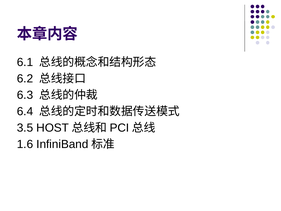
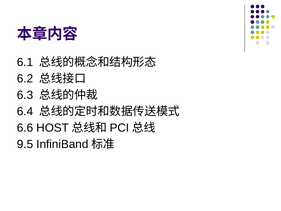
3.5: 3.5 -> 6.6 (25, 128)
1.6: 1.6 -> 9.5 (25, 144)
